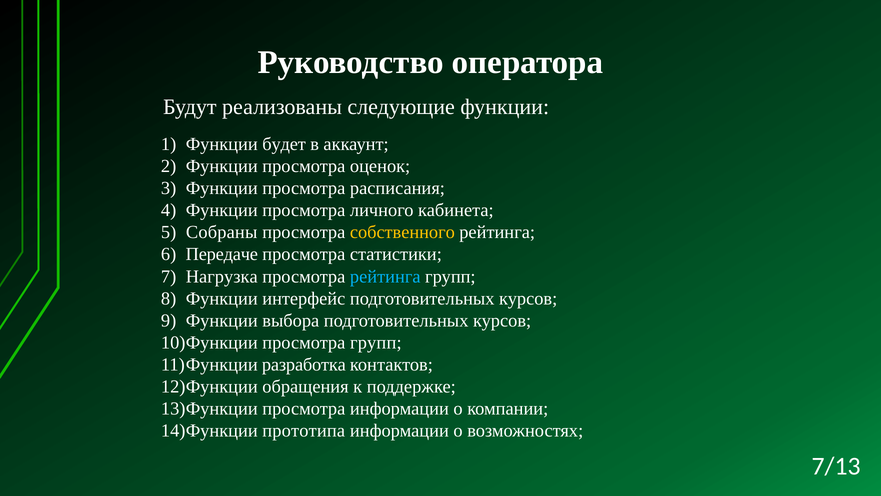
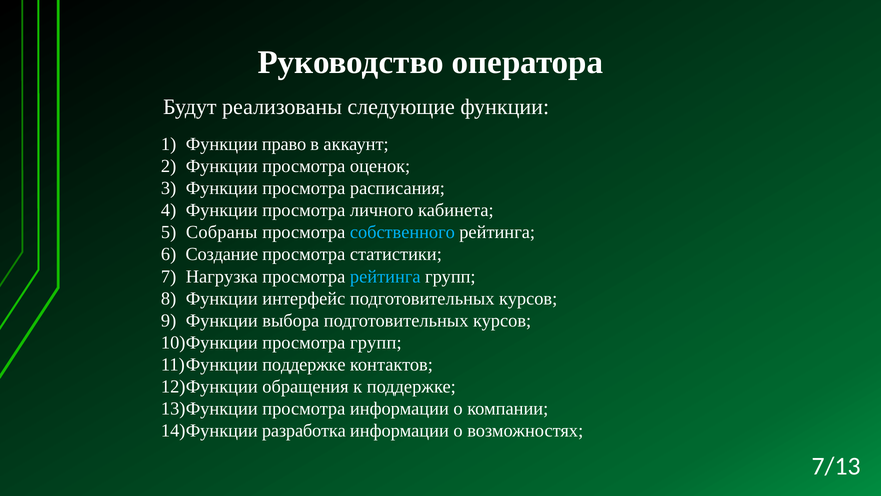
будет: будет -> право (284, 144)
собственного colour: yellow -> light blue (402, 232)
Передаче: Передаче -> Создание (222, 254)
разработка: разработка -> поддержке (304, 364)
прототипа: прототипа -> разработка (304, 431)
